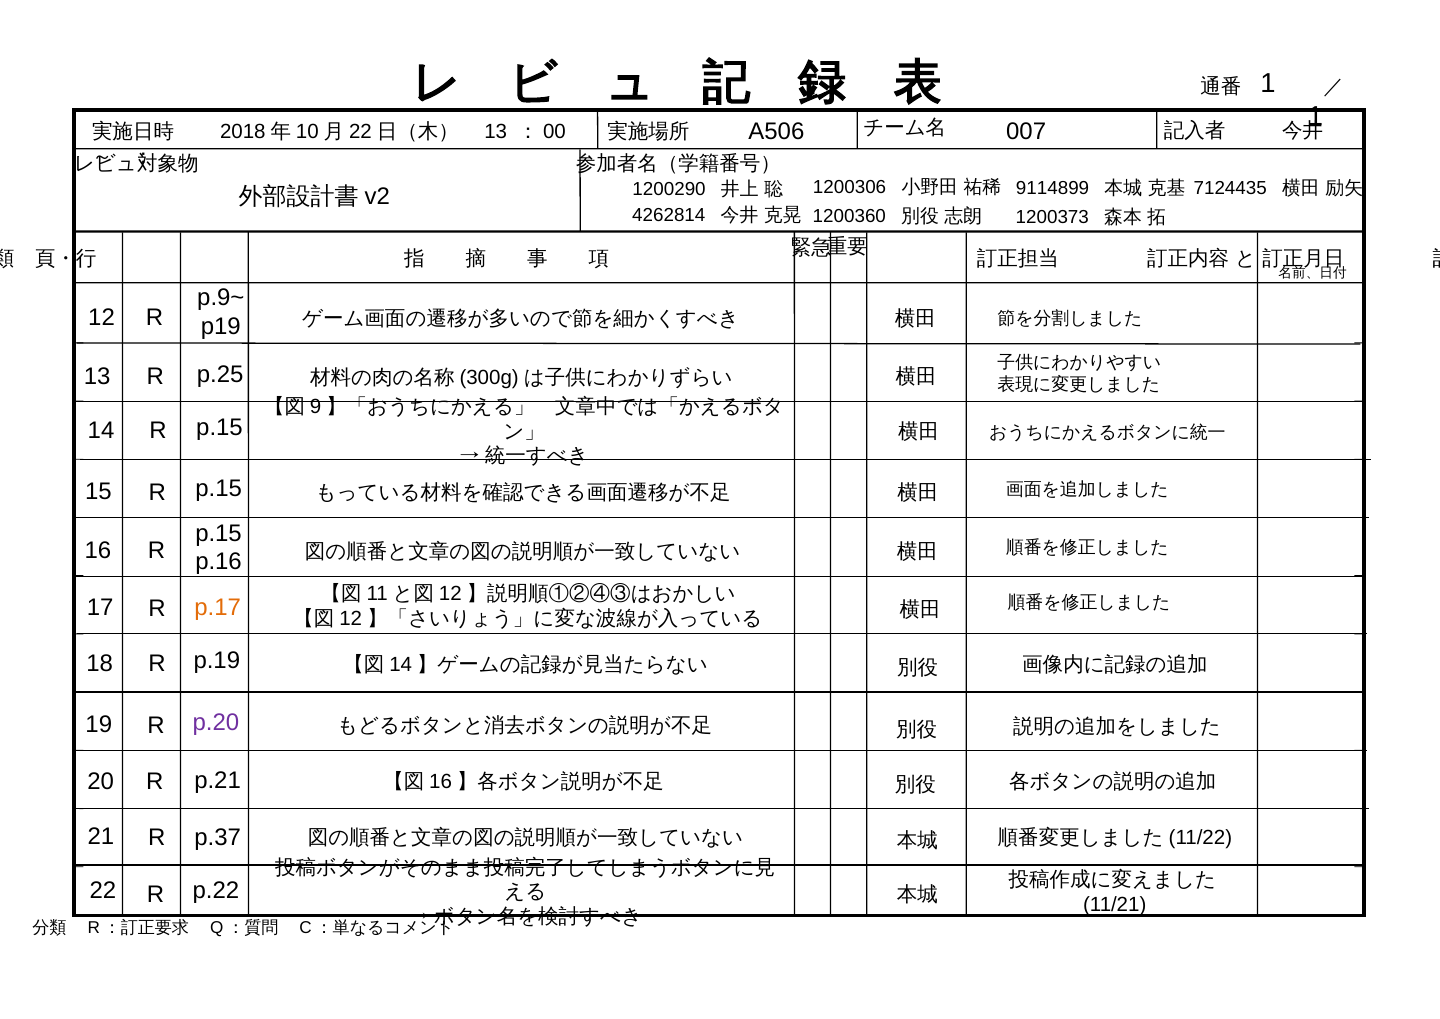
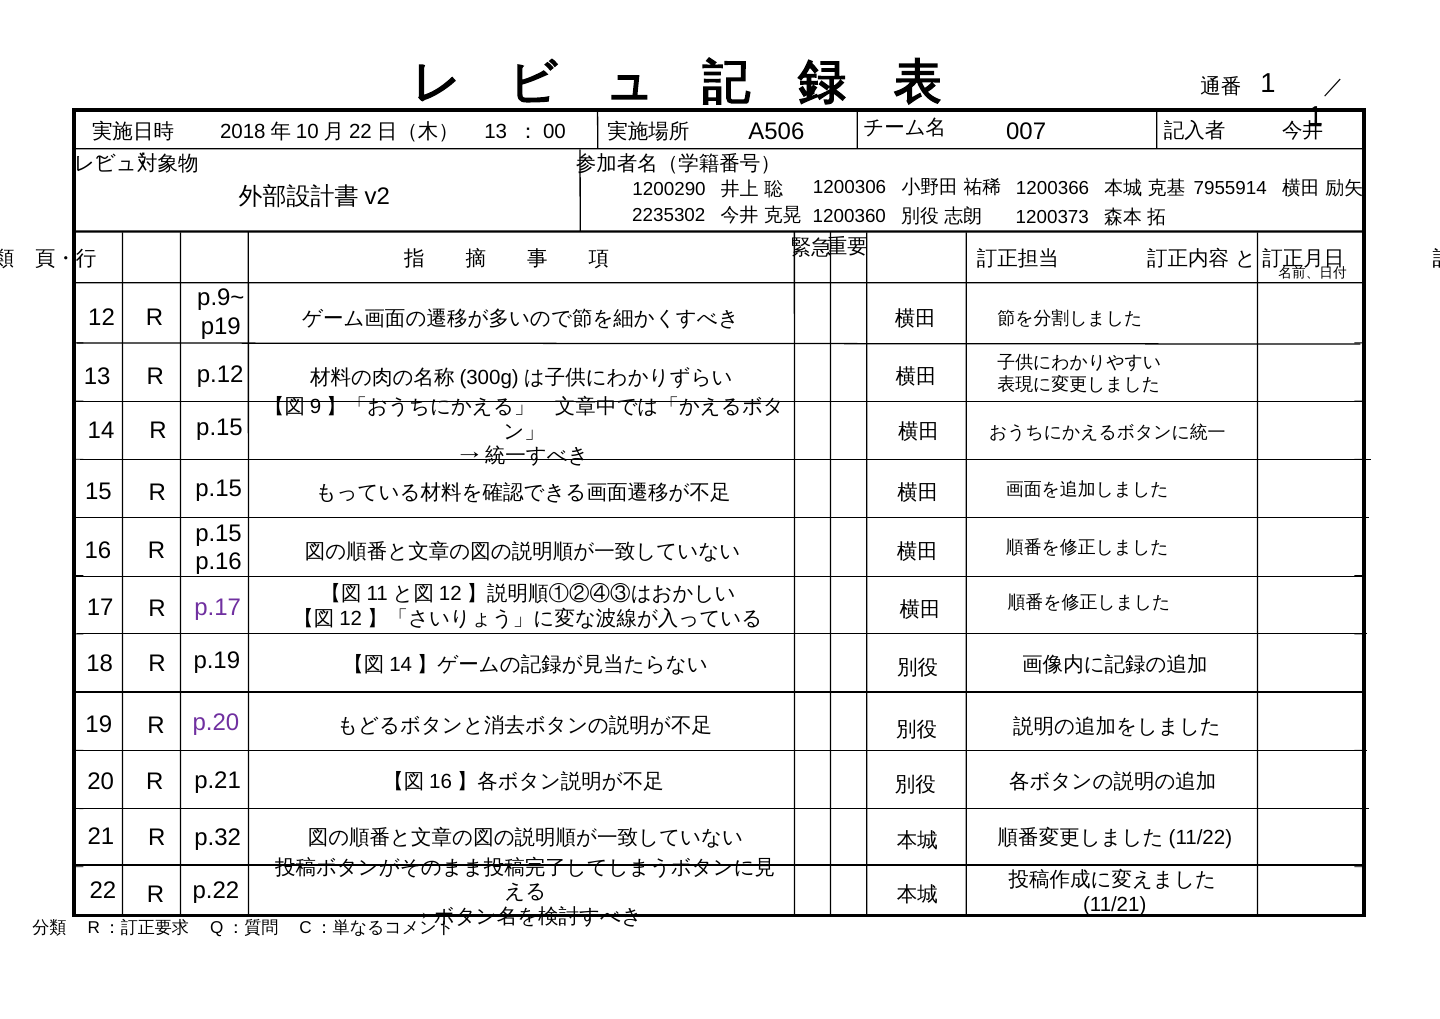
9114899: 9114899 -> 1200366 (1053, 188)
7124435: 7124435 -> 7955914 (1230, 188)
4262814: 4262814 -> 2235302 (669, 216)
p.25: p.25 -> p.12 (220, 375)
p.17 colour: orange -> purple (218, 607)
p.37: p.37 -> p.32 (218, 837)
